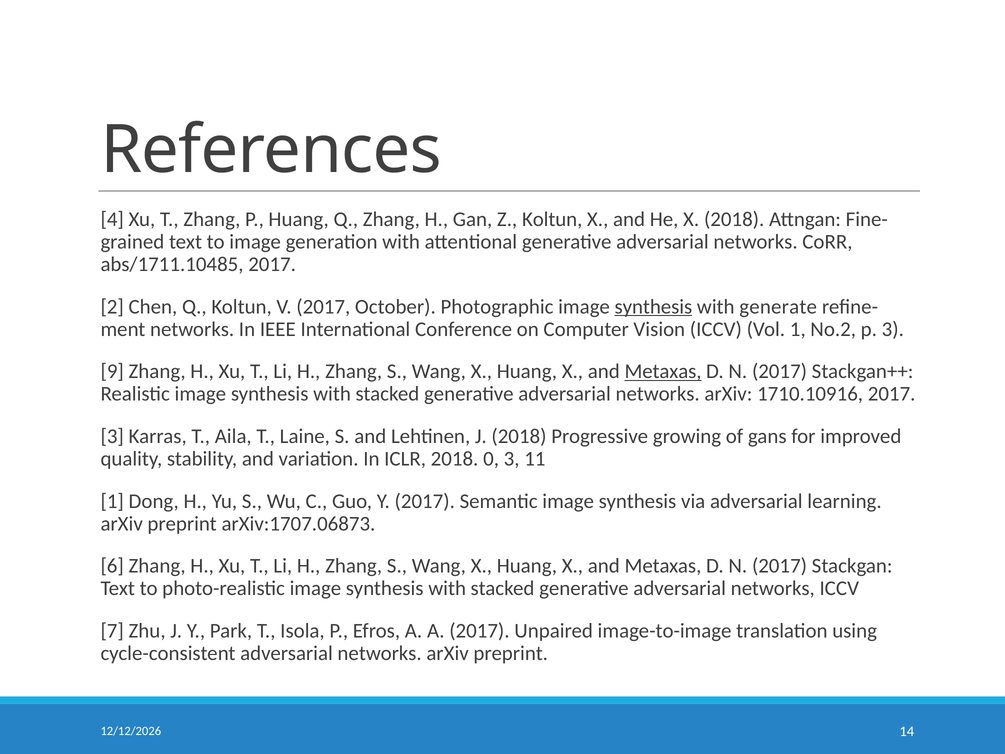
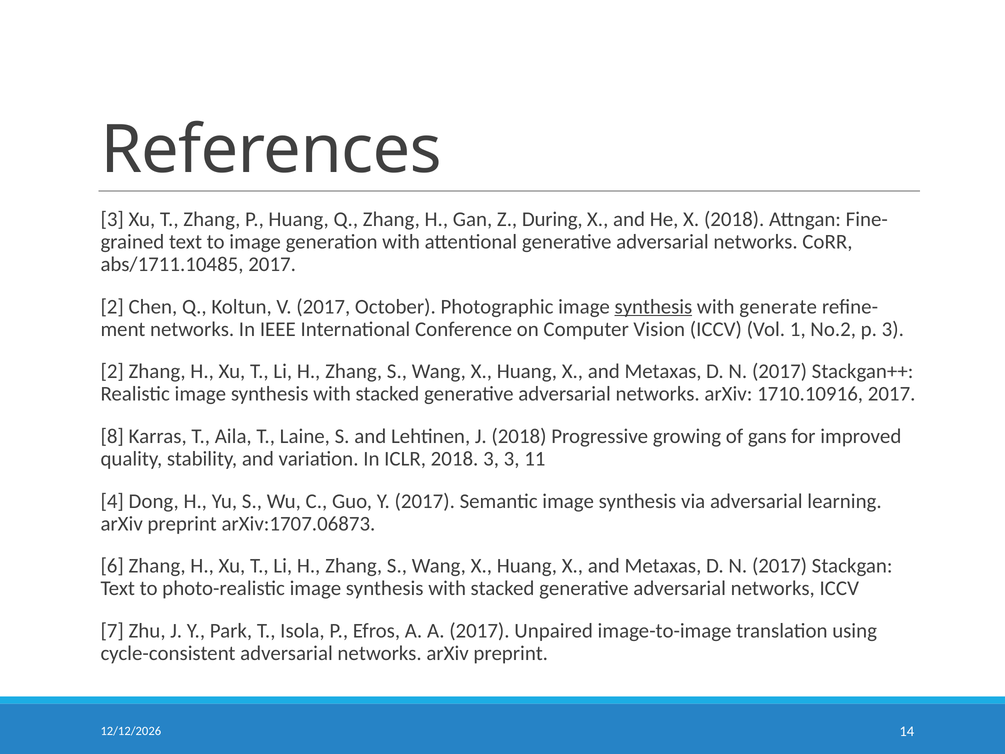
4: 4 -> 3 (112, 219)
Z Koltun: Koltun -> During (552, 219)
9: 9 -> 2 (112, 371)
Metaxas underline: present -> none (663, 371)
3: 3 -> 8 (112, 436)
2018 0: 0 -> 3 (491, 459)
1: 1 -> 4 (112, 501)
